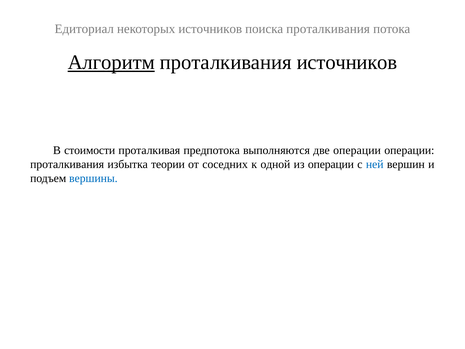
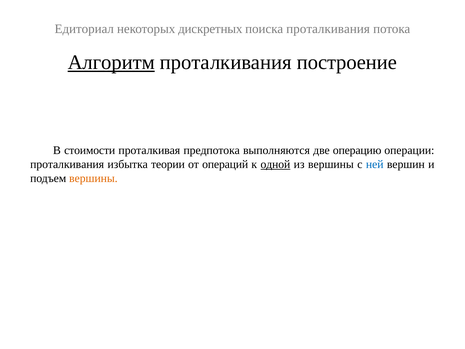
некоторых источников: источников -> дискретных (210, 29)
проталкивания источников: источников -> построение (347, 62)
две операции: операции -> операцию (357, 150)
соседних: соседних -> операций (225, 164)
одной underline: none -> present (275, 164)
из операции: операции -> вершины (331, 164)
вершины colour: blue -> orange (93, 178)
